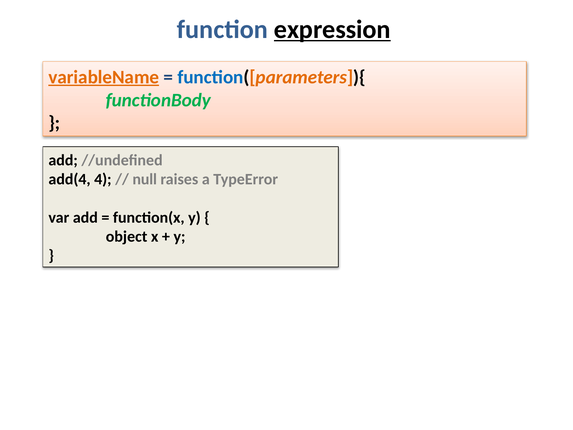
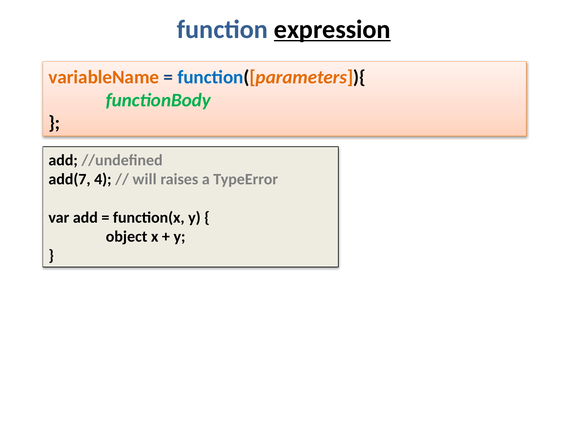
variableName underline: present -> none (104, 77)
add(4: add(4 -> add(7 (70, 179)
null: null -> will (145, 179)
